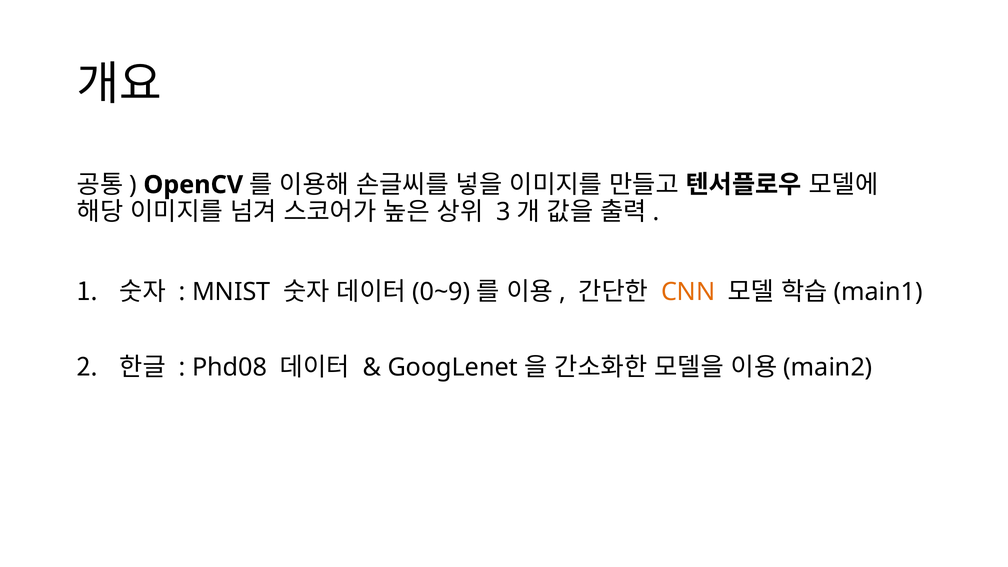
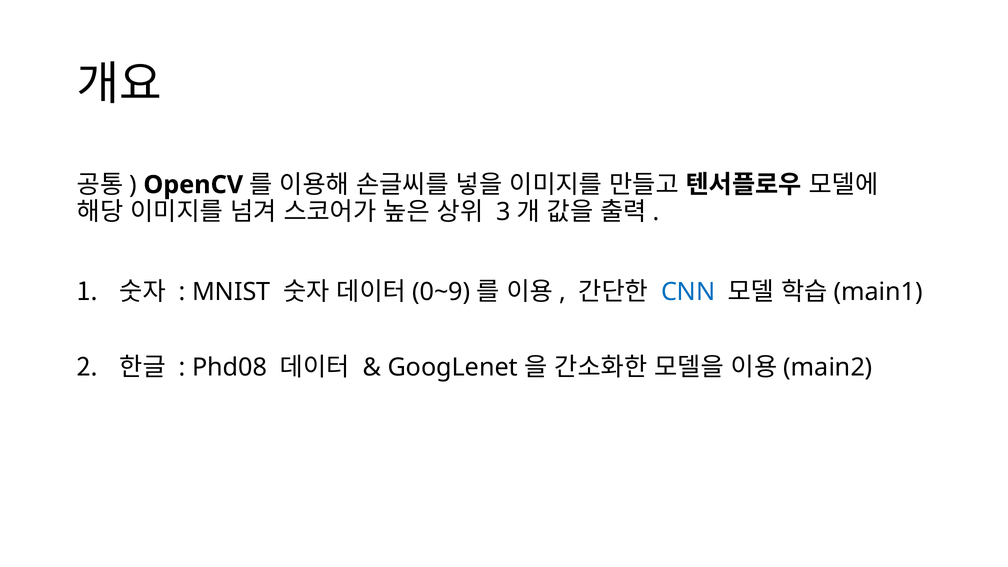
CNN colour: orange -> blue (688, 292)
